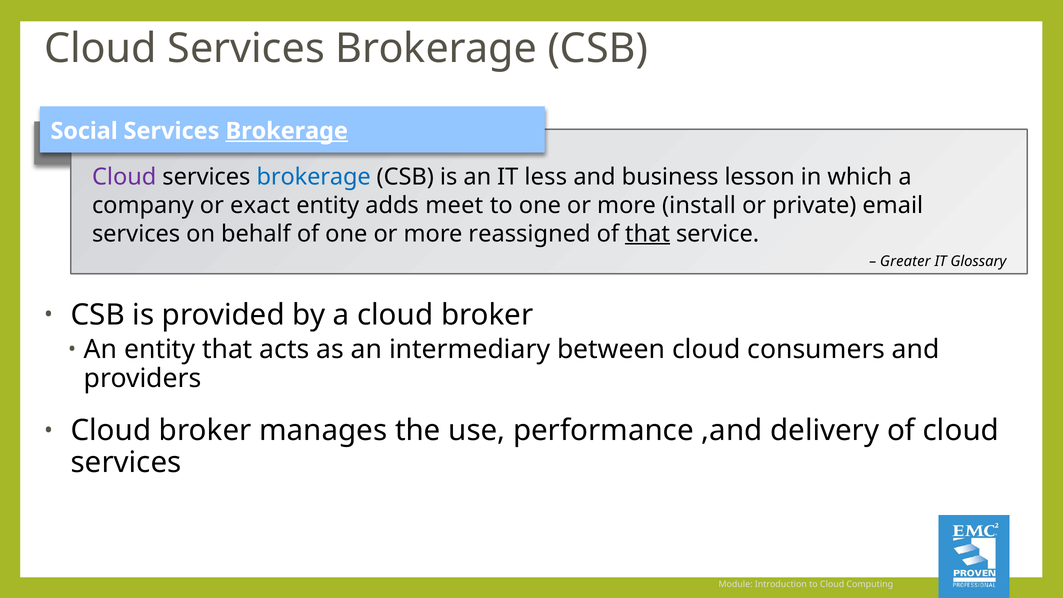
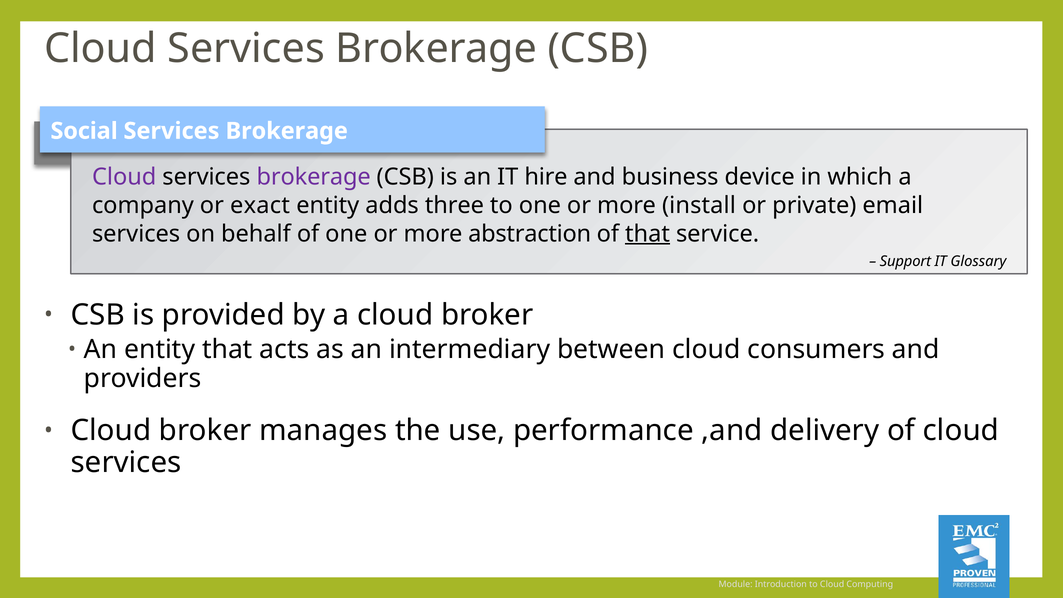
Brokerage underline: present -> none (287, 131)
brokerage colour: blue -> purple (314, 177)
less: less -> hire (546, 177)
lesson: lesson -> device (760, 177)
meet: meet -> three (454, 205)
reassigned: reassigned -> abstraction (530, 234)
Greater: Greater -> Support (905, 261)
